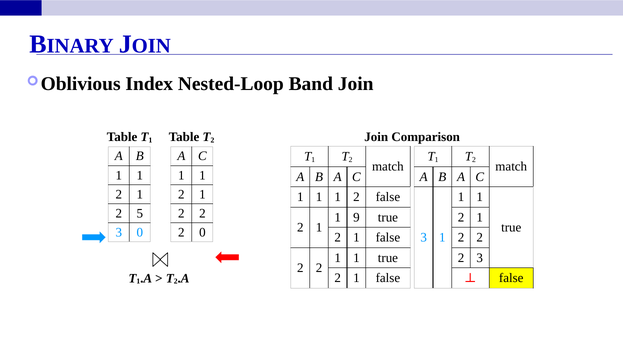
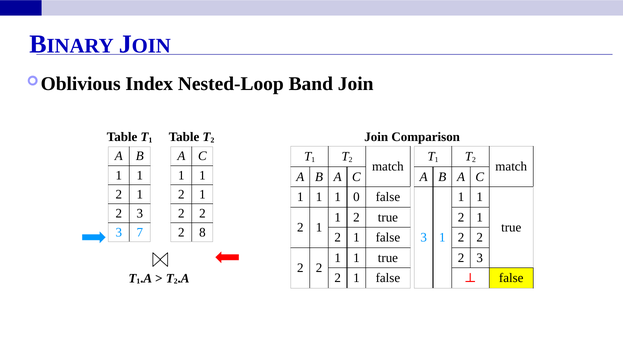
1 1 1 2: 2 -> 0 (356, 197)
5: 5 -> 3 (140, 214)
9: 9 -> 2 (356, 218)
3 0: 0 -> 7 (140, 233)
2 0: 0 -> 8 (202, 233)
